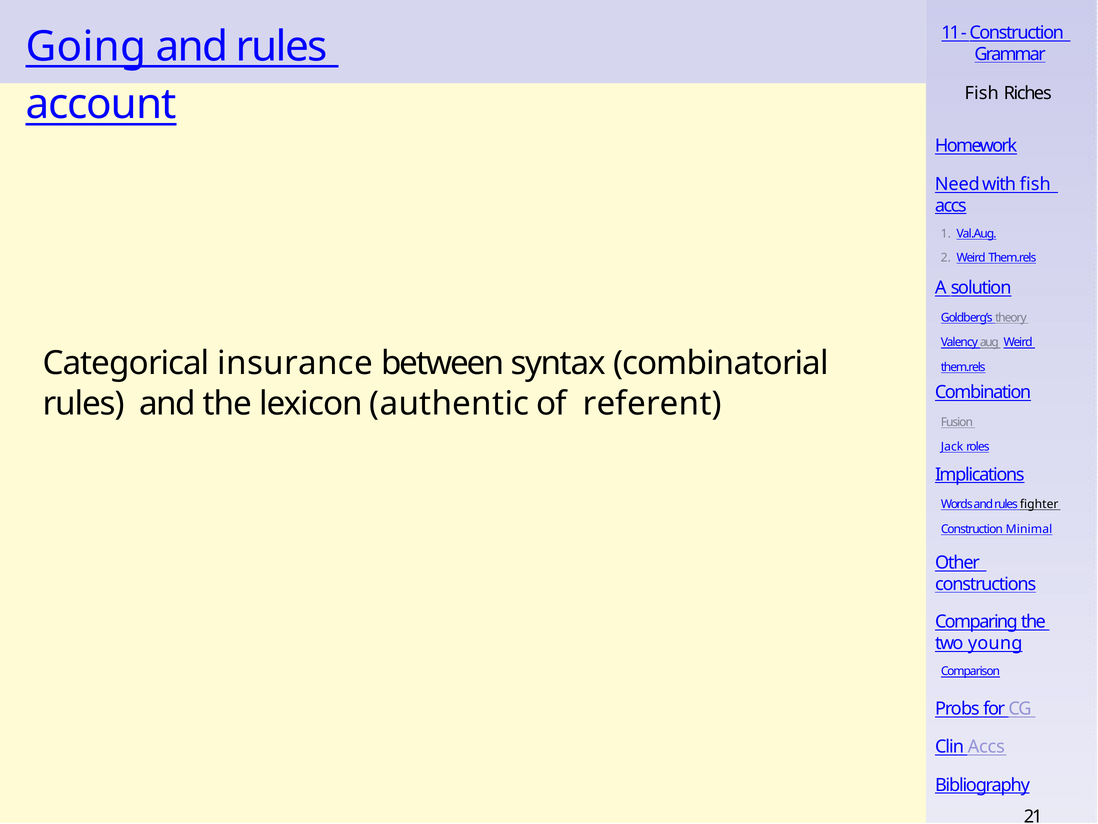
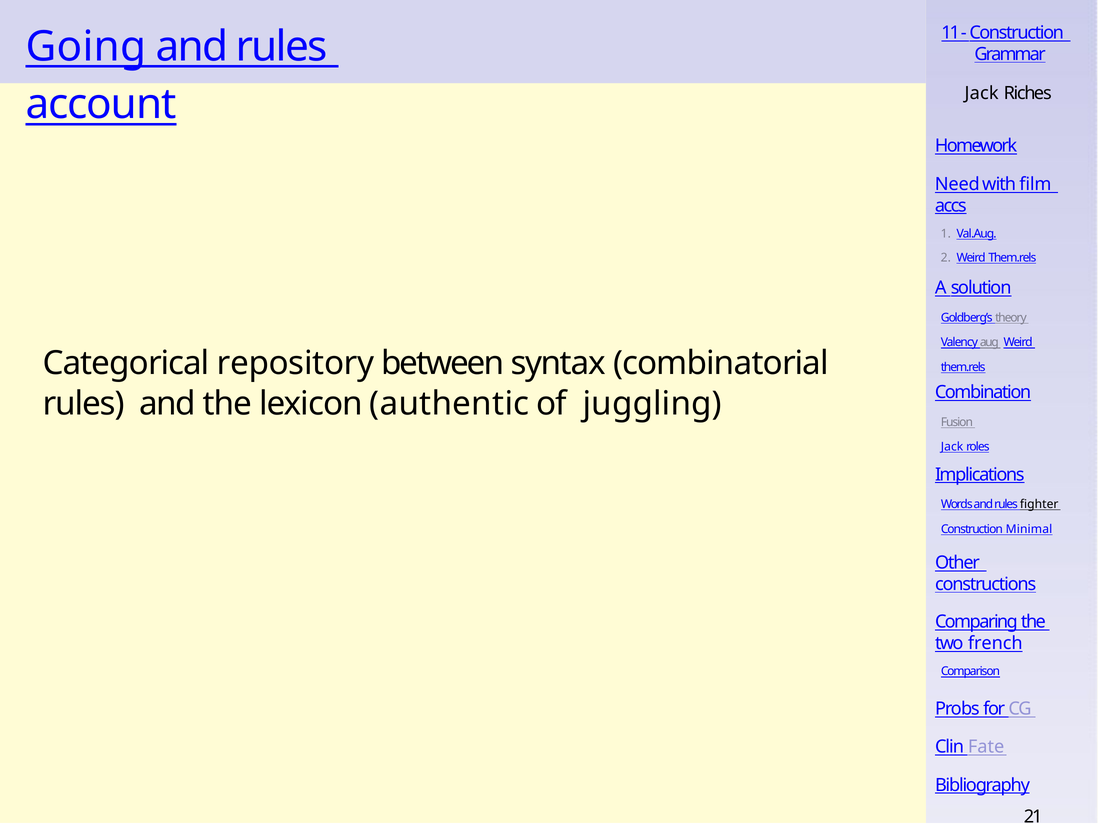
Fish: Fish -> Jack (982, 93)
with fish: fish -> film (1035, 184)
insurance: insurance -> repository (295, 363)
referent: referent -> juggling (652, 404)
young: young -> french (995, 643)
Clin Accs: Accs -> Fate (986, 747)
